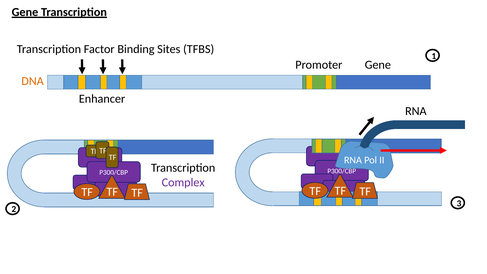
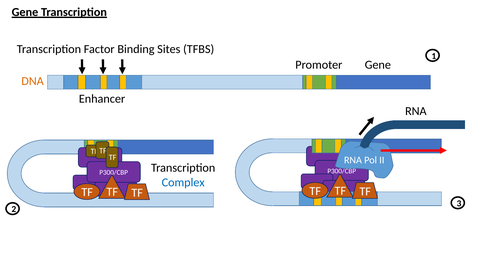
Complex colour: purple -> blue (183, 182)
